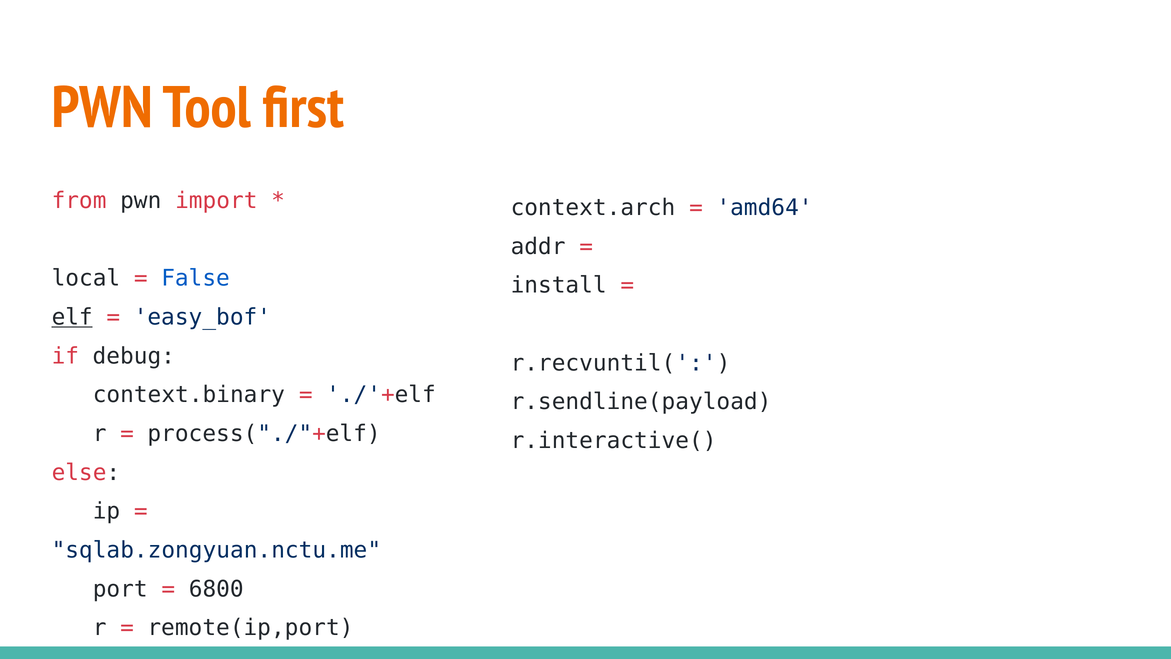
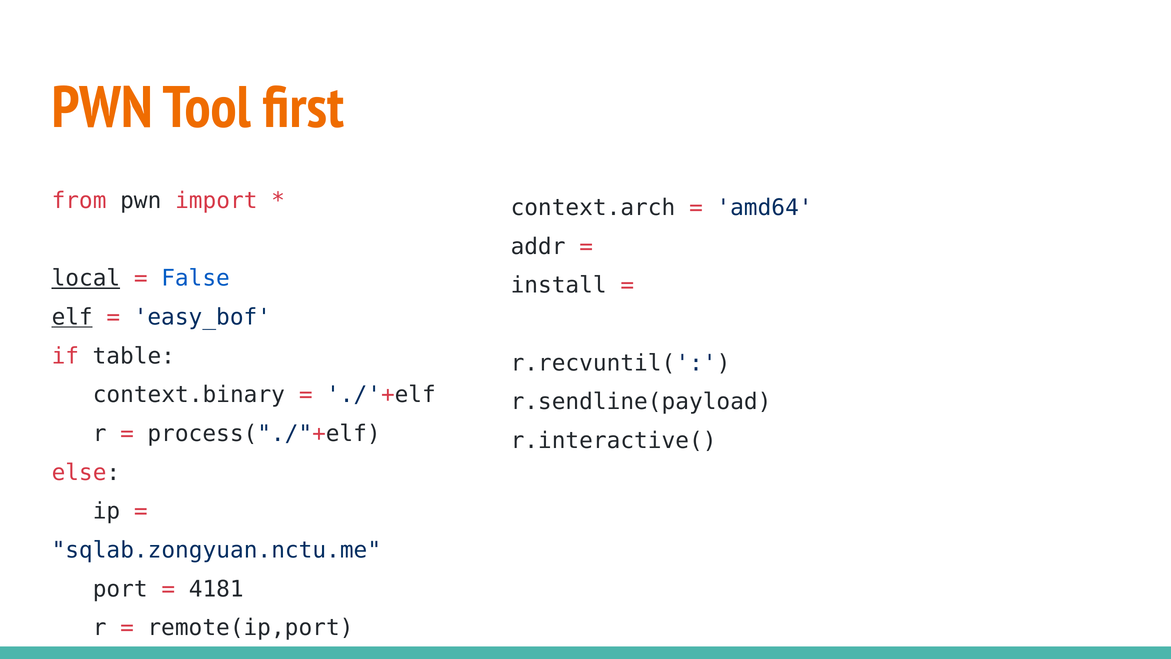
local underline: none -> present (86, 278)
debug: debug -> table (134, 356)
6800: 6800 -> 4181 (216, 589)
